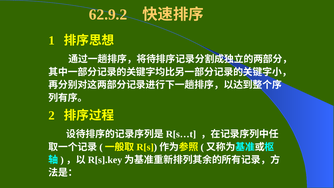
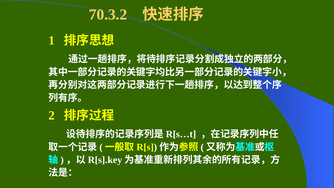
62.9.2: 62.9.2 -> 70.3.2 (108, 15)
